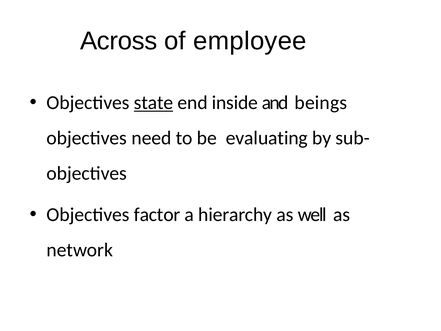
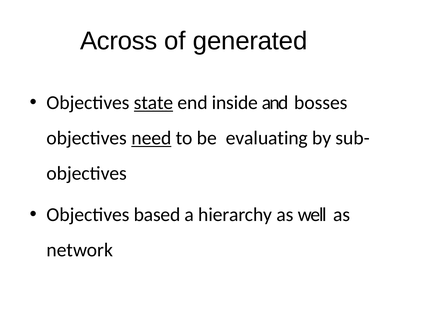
employee: employee -> generated (250, 41)
beings: beings -> bosses (321, 103)
need underline: none -> present (151, 138)
factor: factor -> based (157, 215)
